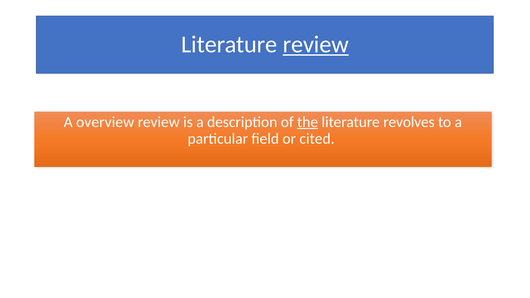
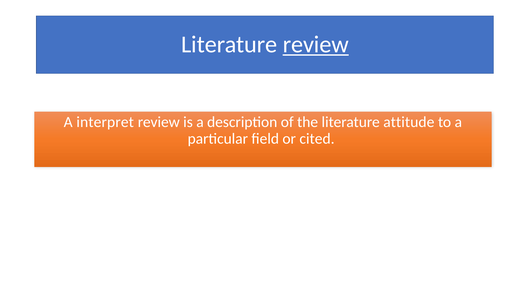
overview: overview -> interpret (105, 122)
the underline: present -> none (308, 122)
revolves: revolves -> attitude (409, 122)
